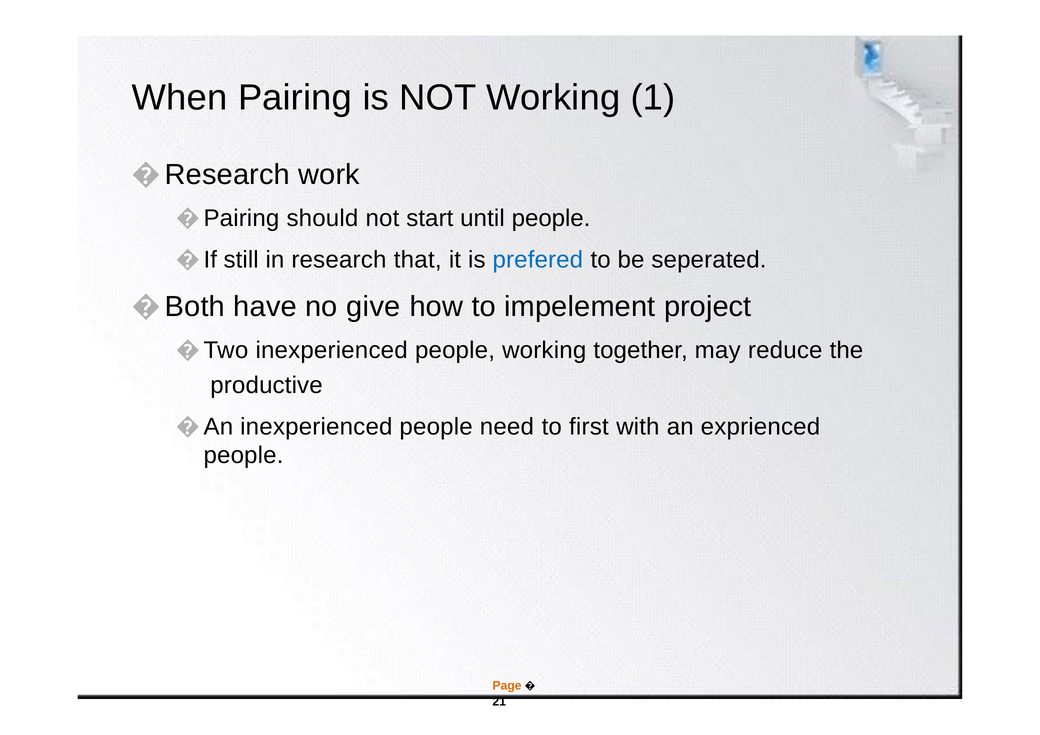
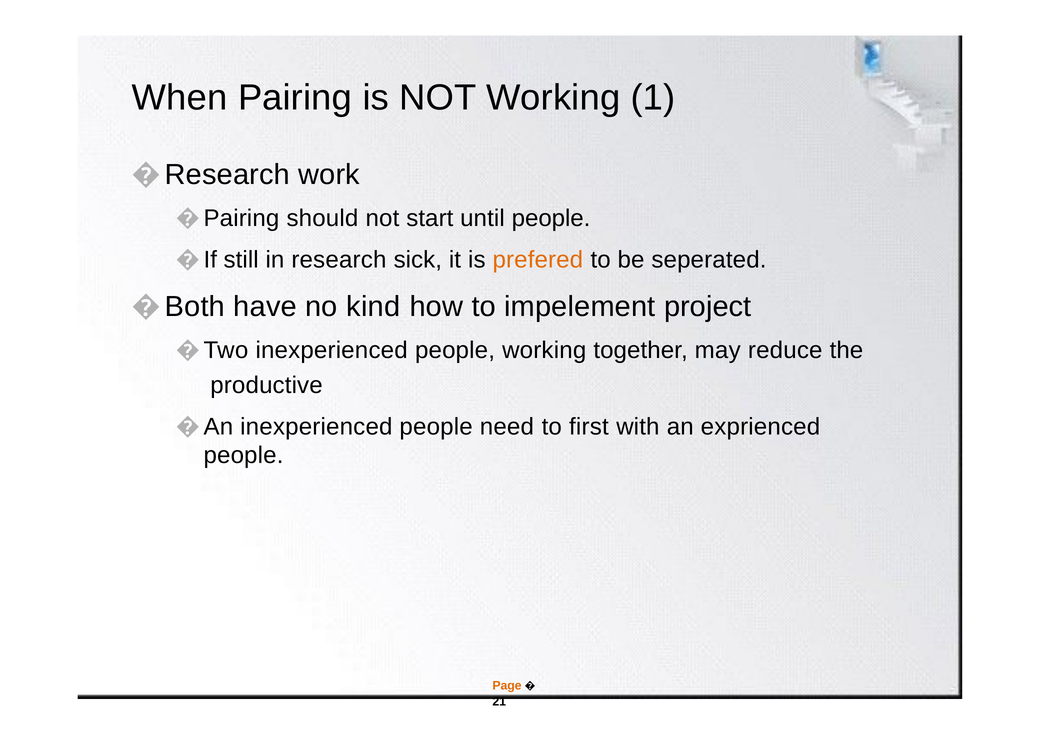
that: that -> sick (418, 260)
prefered colour: blue -> orange (538, 260)
give: give -> kind (373, 307)
